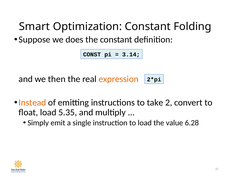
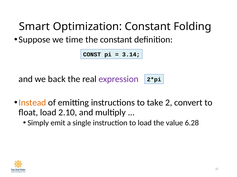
does: does -> time (74, 40)
then: then -> back (57, 79)
expression colour: orange -> purple (119, 79)
5.35: 5.35 -> 2.10 (68, 113)
